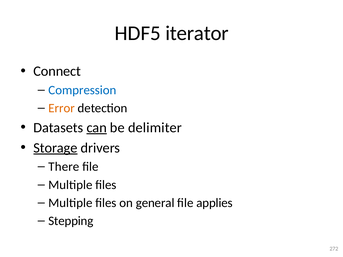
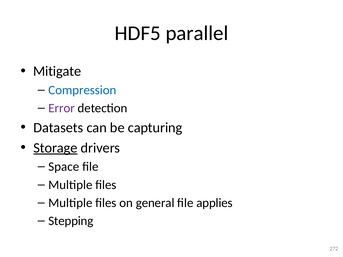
iterator: iterator -> parallel (197, 33)
Connect: Connect -> Mitigate (57, 71)
Error colour: orange -> purple (62, 108)
can underline: present -> none (97, 128)
delimiter: delimiter -> capturing (155, 128)
There: There -> Space (64, 167)
